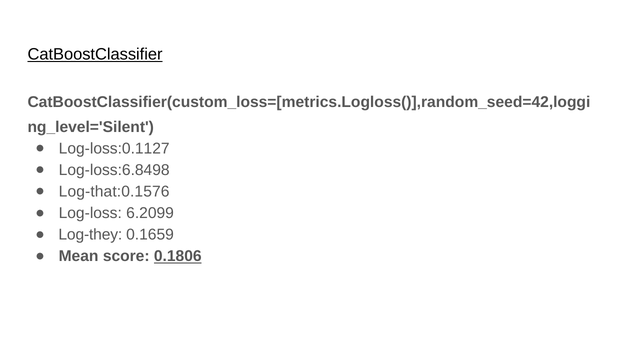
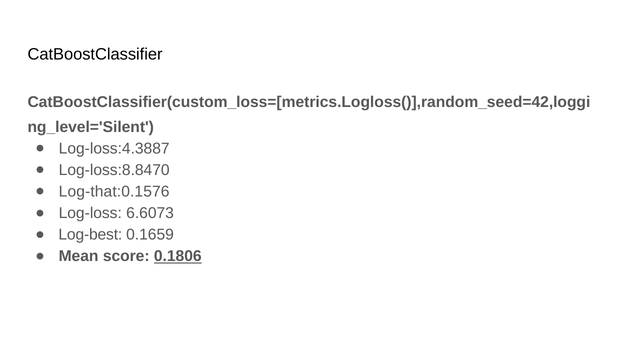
CatBoostClassifier underline: present -> none (95, 55)
Log-loss:0.1127: Log-loss:0.1127 -> Log-loss:4.3887 (114, 149)
Log-loss:6.8498: Log-loss:6.8498 -> Log-loss:8.8470 (114, 170)
6.2099: 6.2099 -> 6.6073 (150, 213)
Log-they: Log-they -> Log-best (90, 235)
